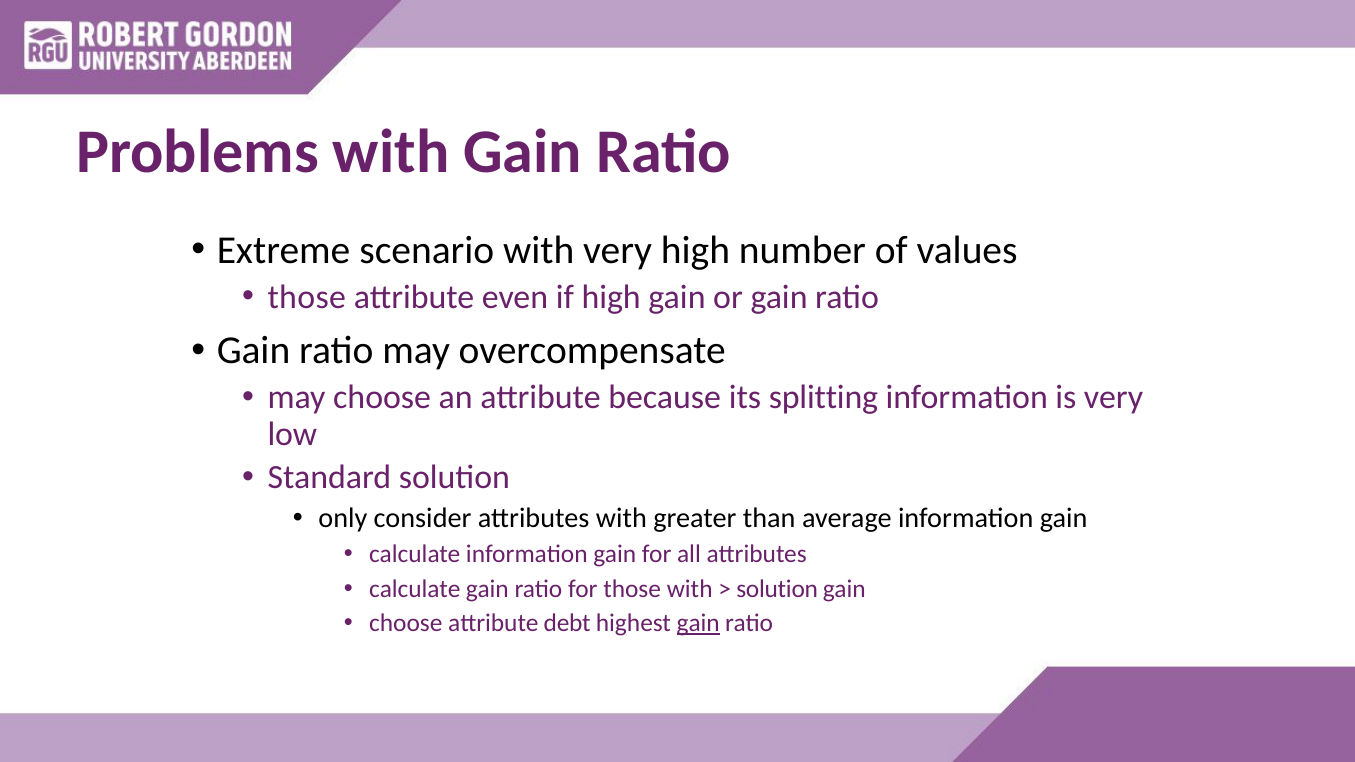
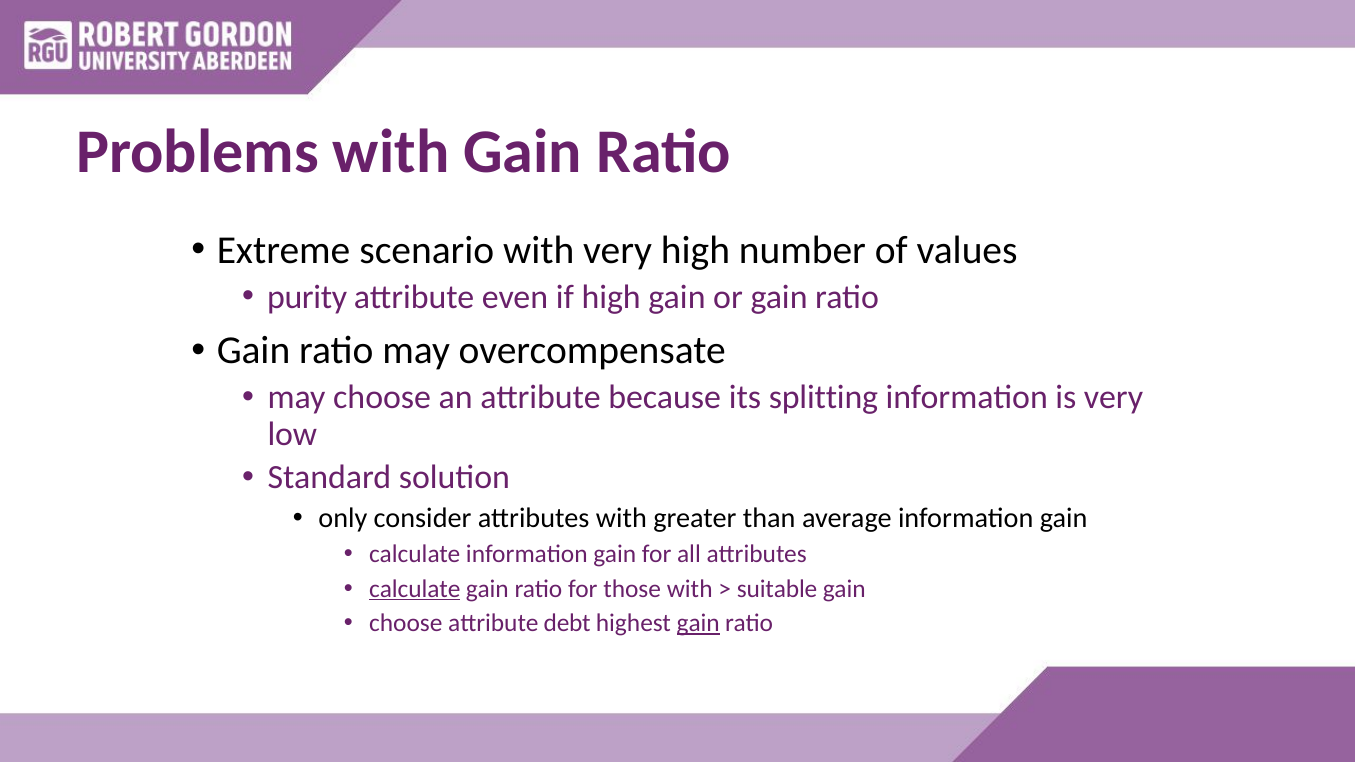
those: those -> purity (307, 297)
calculate underline: none -> present (415, 589)
solution: solution -> suitable (777, 589)
